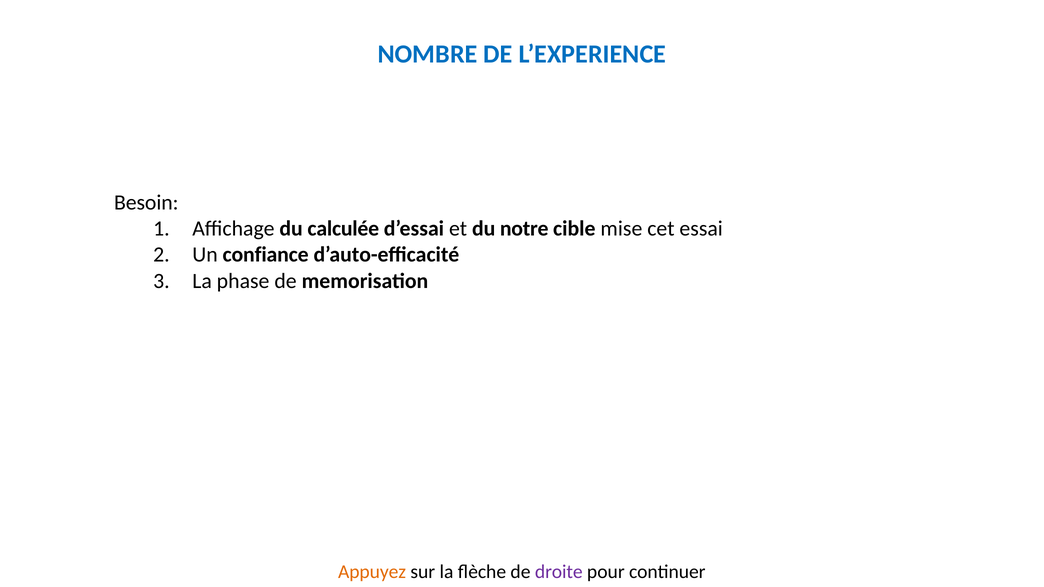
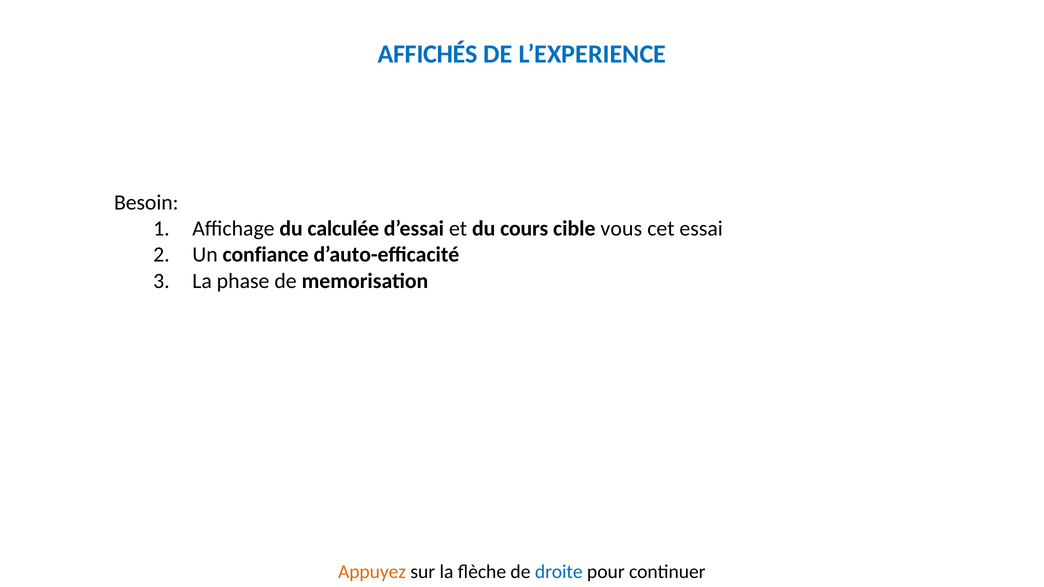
NOMBRE: NOMBRE -> AFFICHÉS (428, 54)
notre: notre -> cours (524, 229)
mise: mise -> vous (621, 229)
droite colour: purple -> blue (559, 572)
